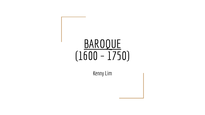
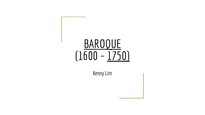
1750 underline: none -> present (118, 56)
